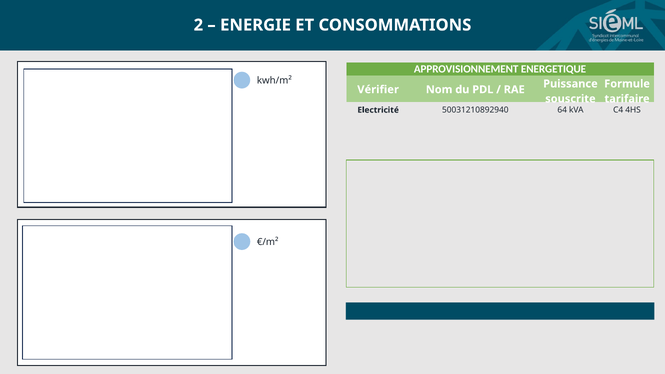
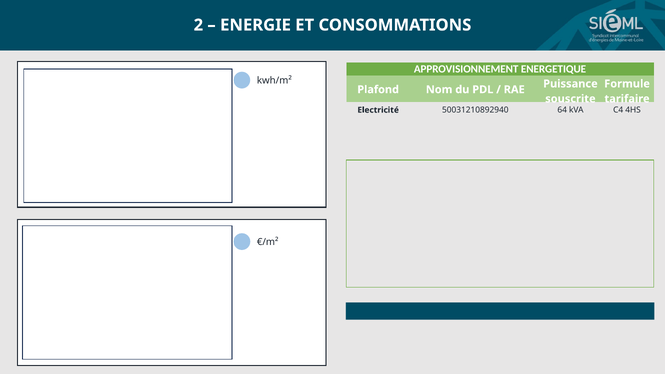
Vérifier: Vérifier -> Plafond (378, 90)
